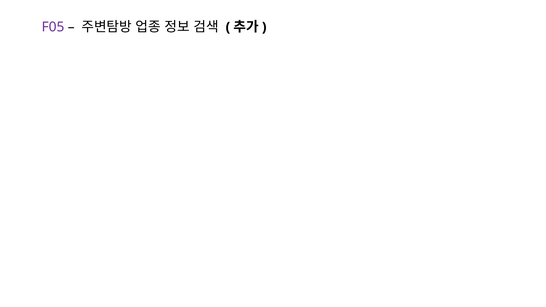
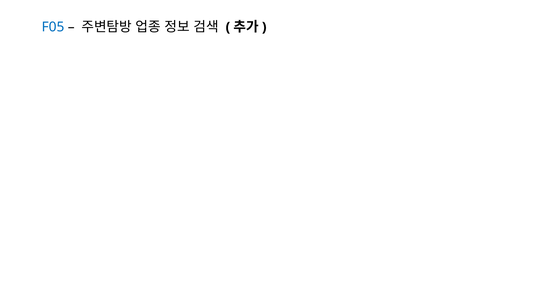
F05 colour: purple -> blue (53, 27)
